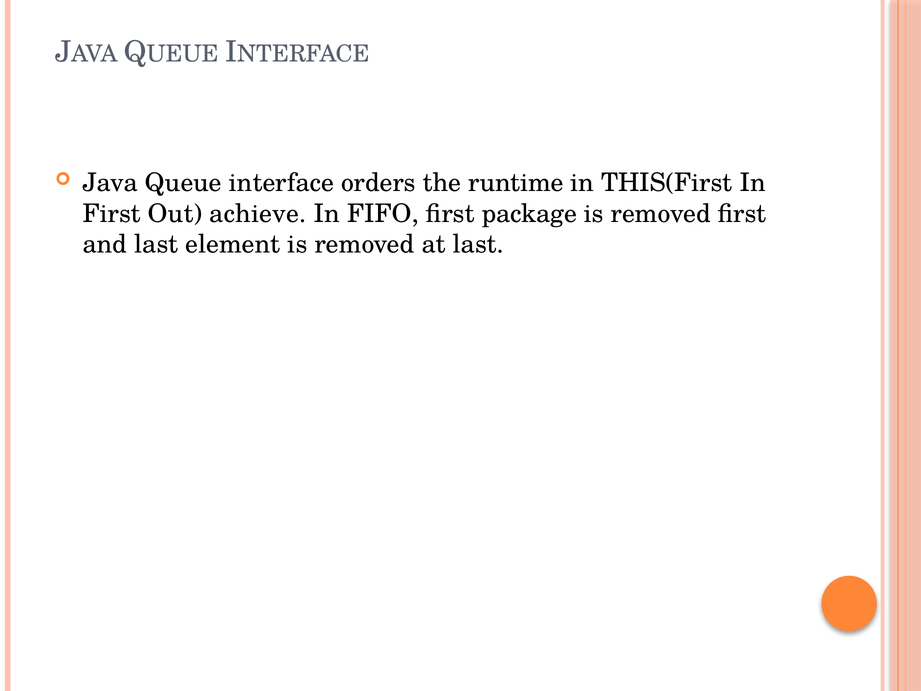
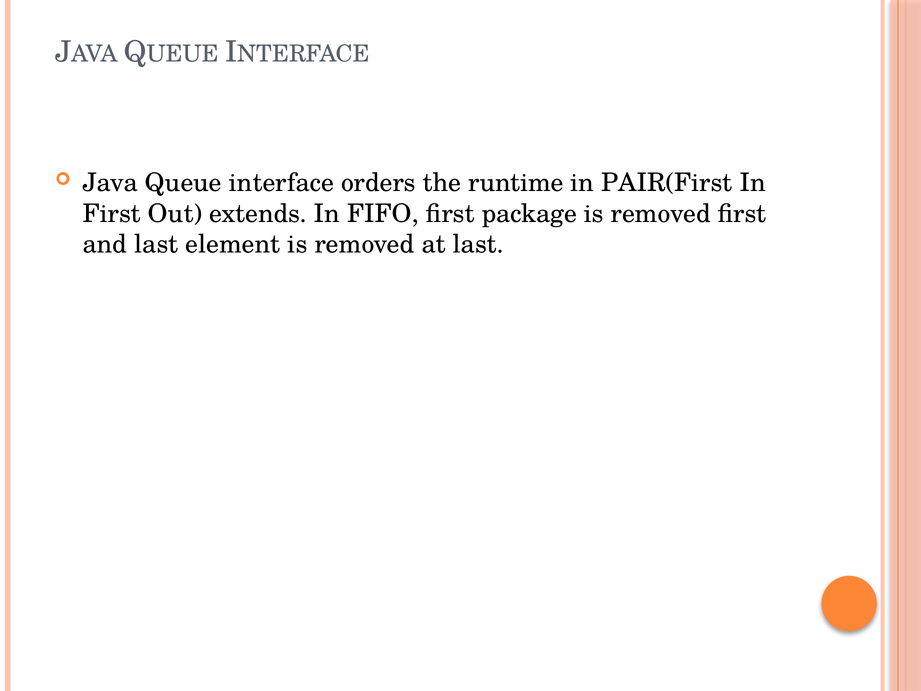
THIS(First: THIS(First -> PAIR(First (667, 183)
achieve: achieve -> extends (258, 214)
